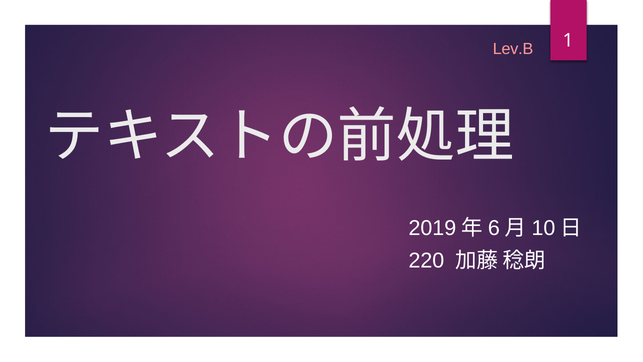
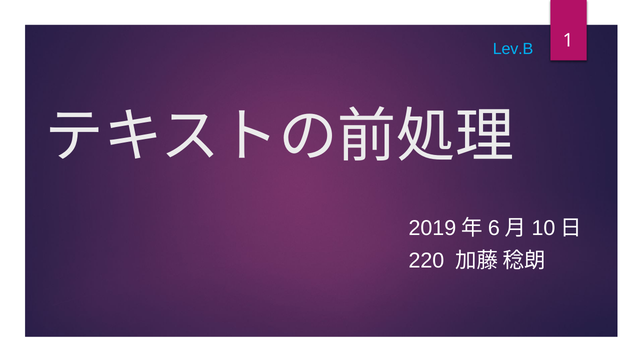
Lev.B colour: pink -> light blue (513, 49)
